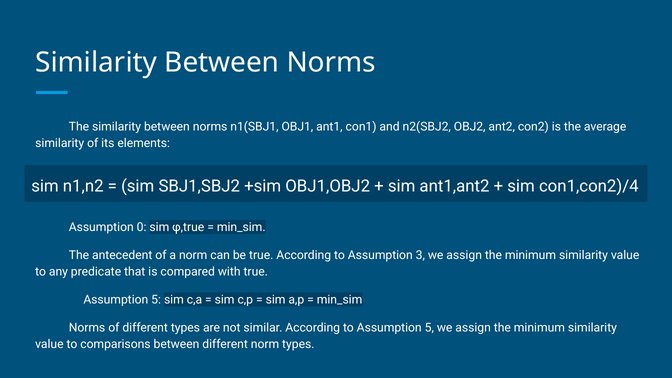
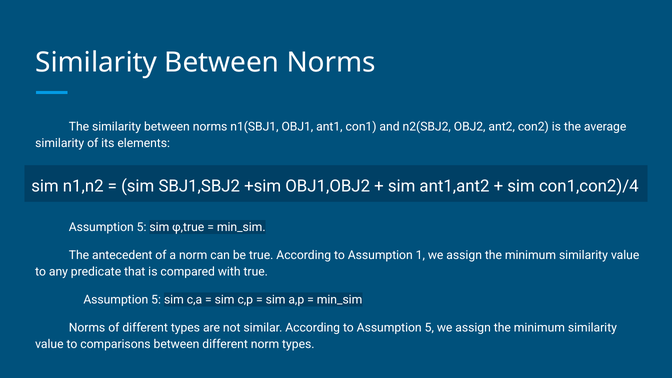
0: 0 -> 5 (142, 227)
3: 3 -> 1 (420, 255)
